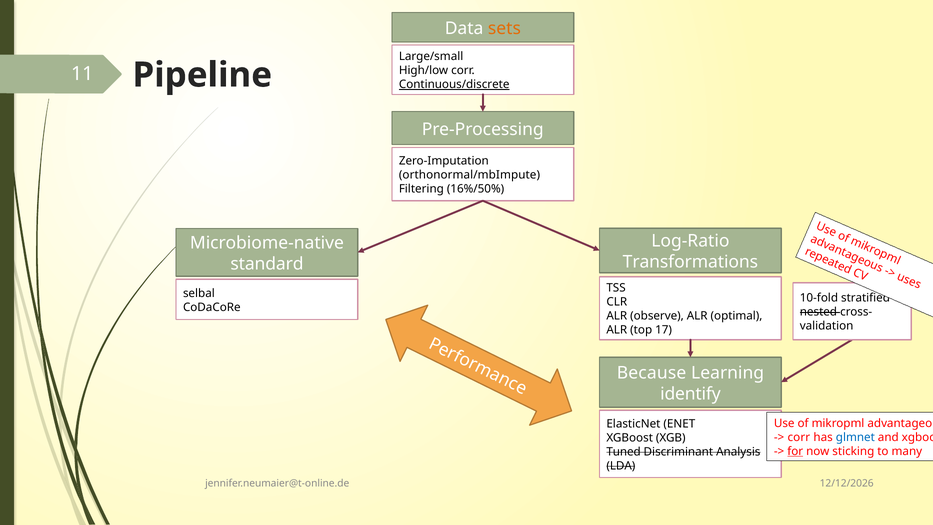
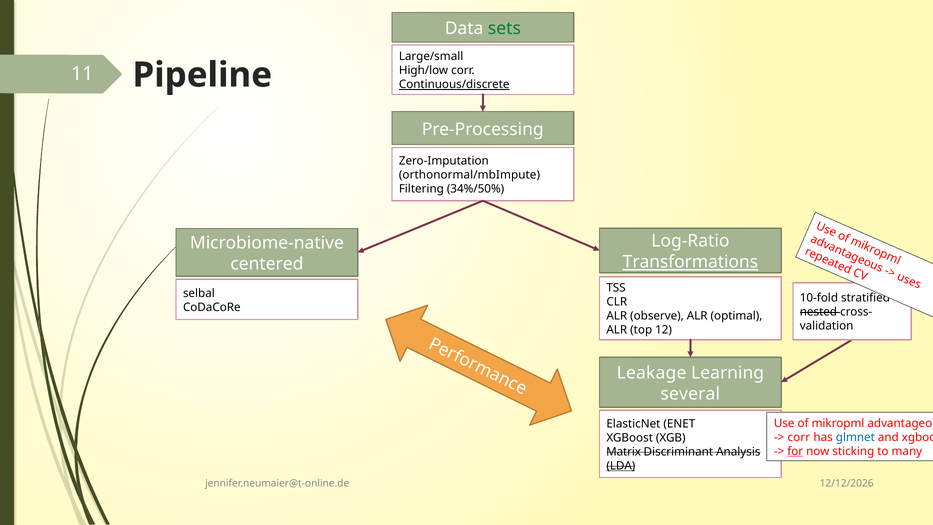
sets colour: orange -> green (504, 29)
16%/50%: 16%/50% -> 34%/50% (476, 189)
Transformations underline: none -> present (690, 262)
standard: standard -> centered (267, 264)
17: 17 -> 12 (664, 330)
Because: Because -> Leakage (652, 373)
identify: identify -> several (690, 394)
Tuned: Tuned -> Matrix (624, 452)
LDA underline: none -> present (621, 466)
